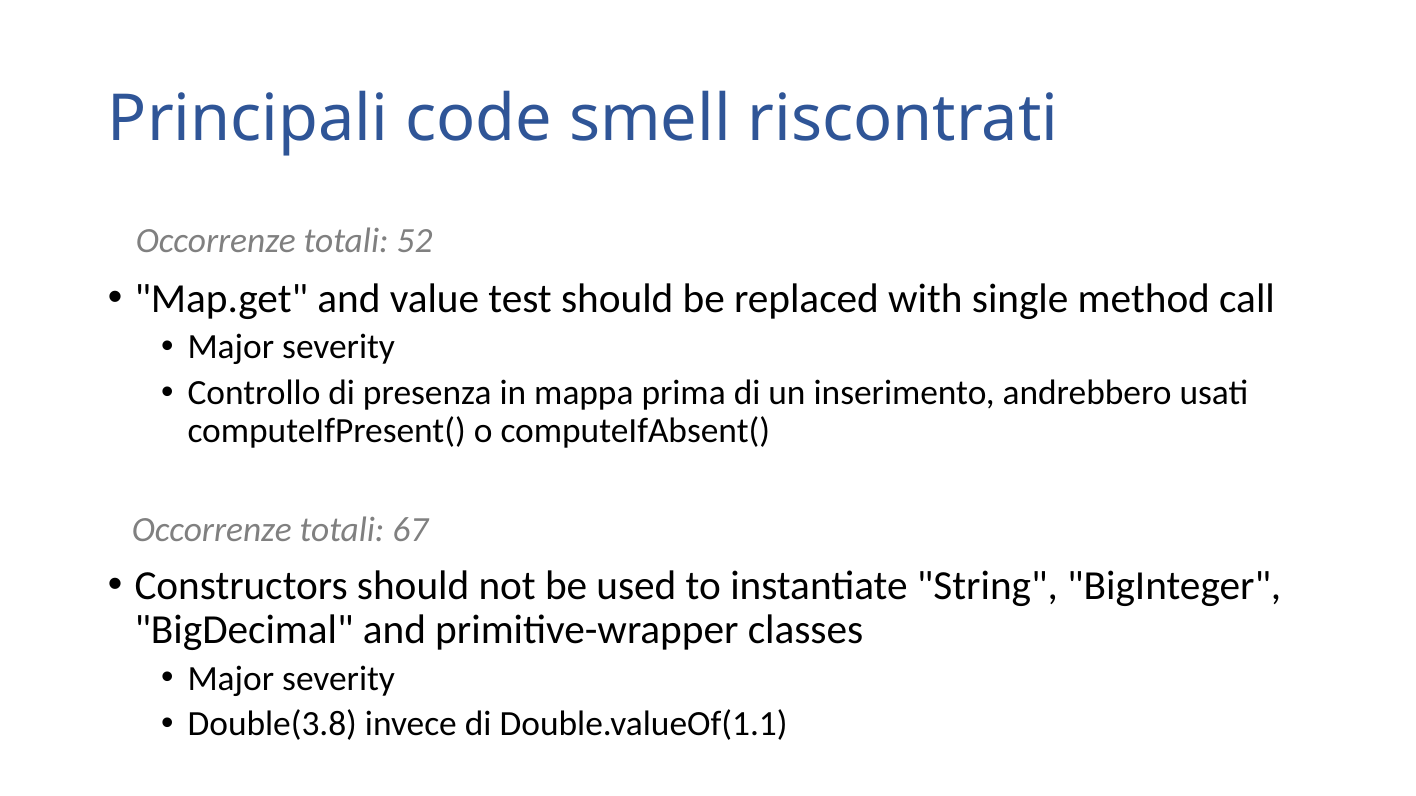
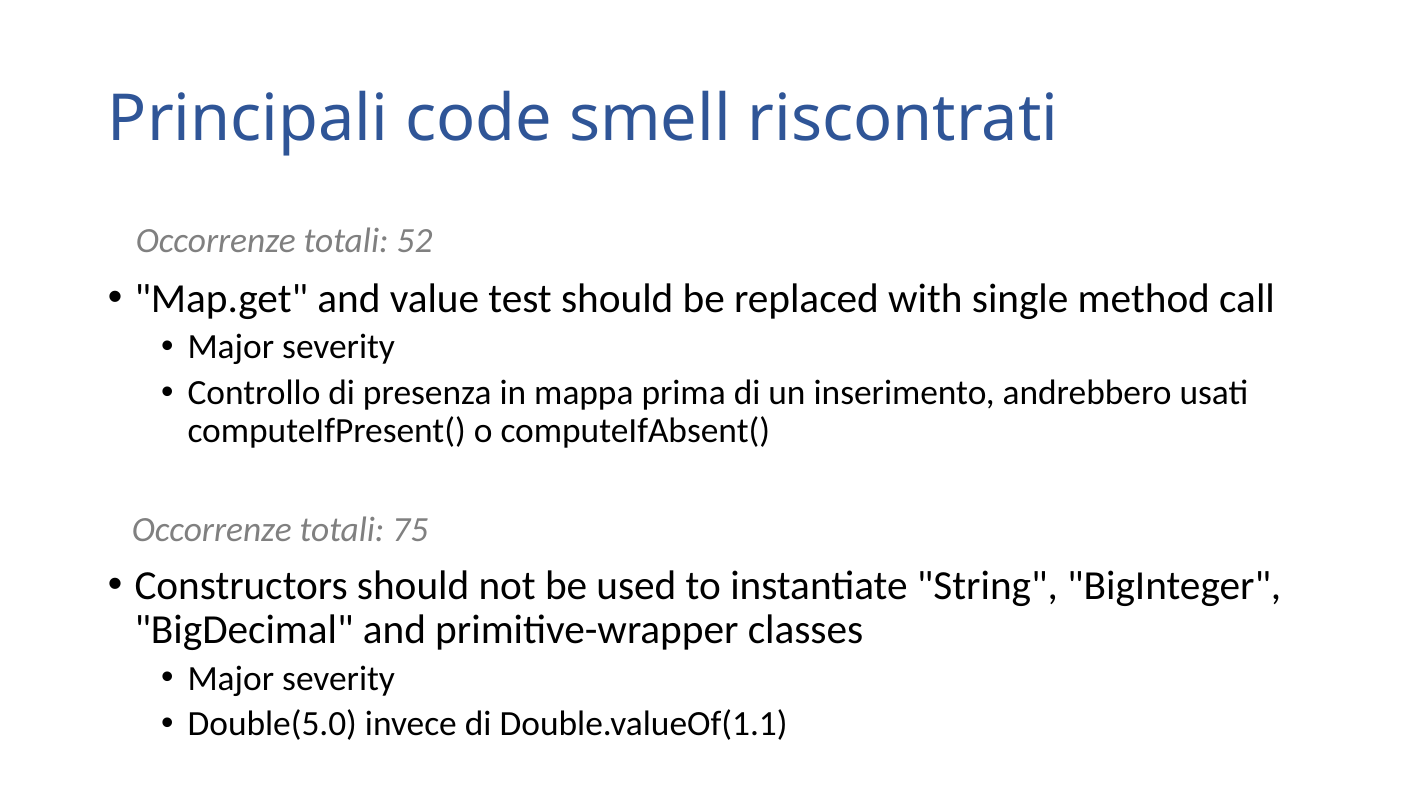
67: 67 -> 75 (410, 530)
Double(3.8: Double(3.8 -> Double(5.0 (272, 725)
